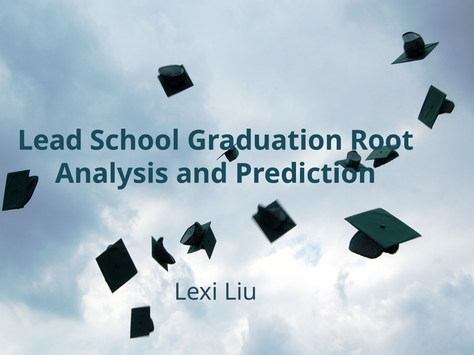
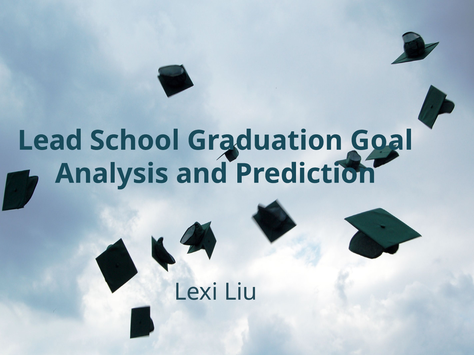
Root: Root -> Goal (381, 141)
